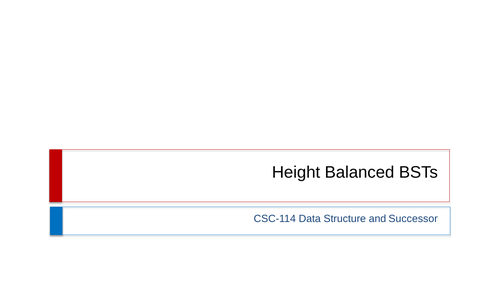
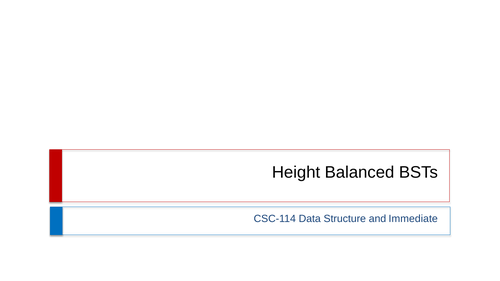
Successor: Successor -> Immediate (413, 219)
